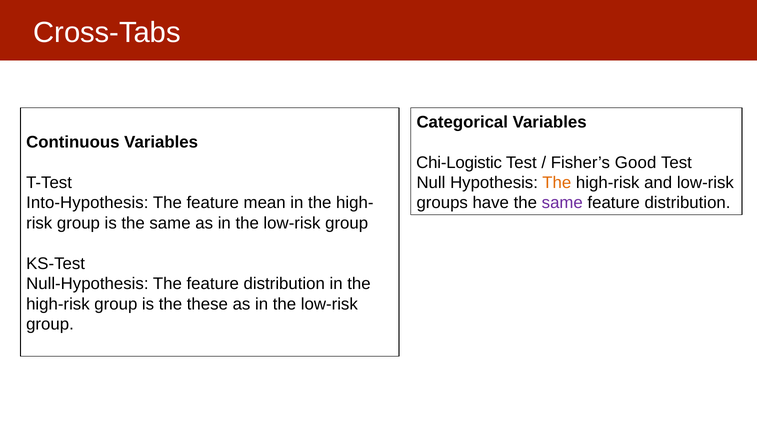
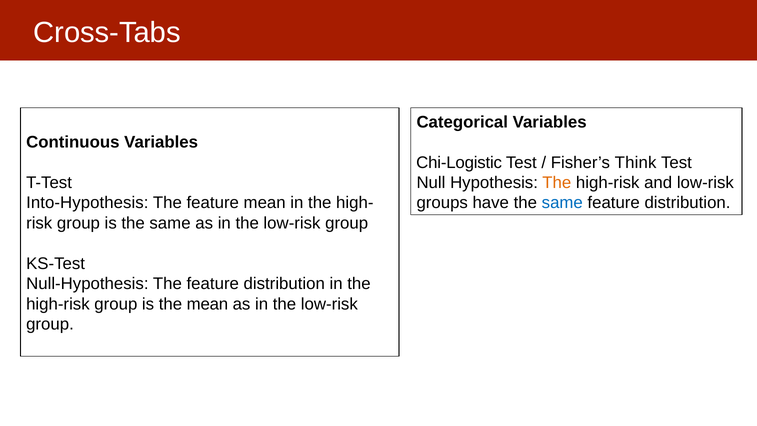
Good: Good -> Think (636, 162)
same colour: purple -> blue (562, 203)
the these: these -> mean (207, 304)
